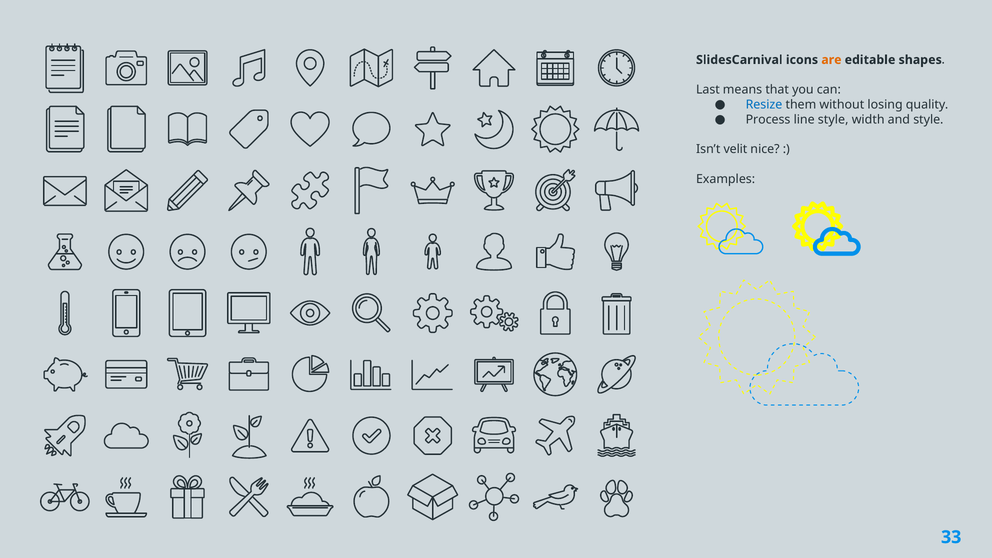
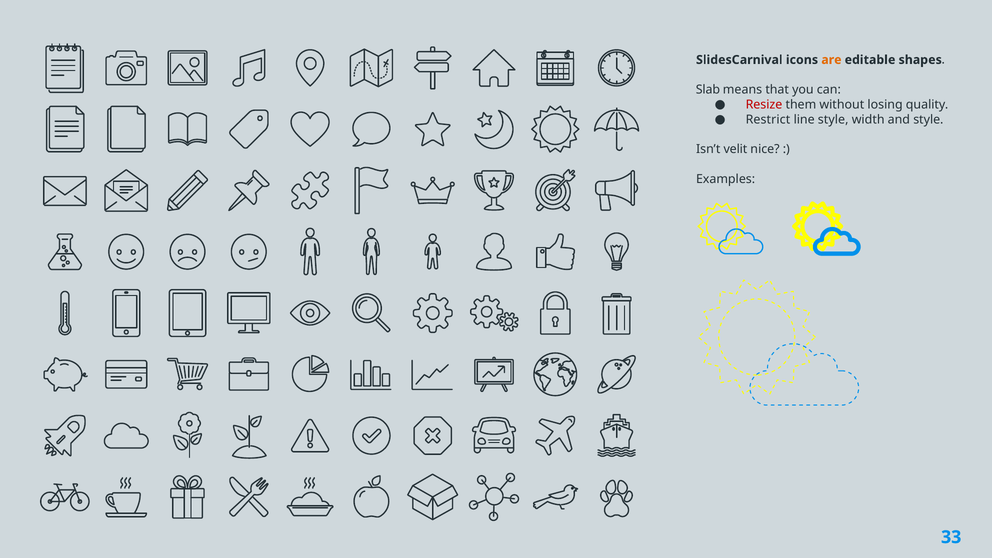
Last: Last -> Slab (708, 90)
Resize colour: blue -> red (764, 105)
Process: Process -> Restrict (768, 120)
